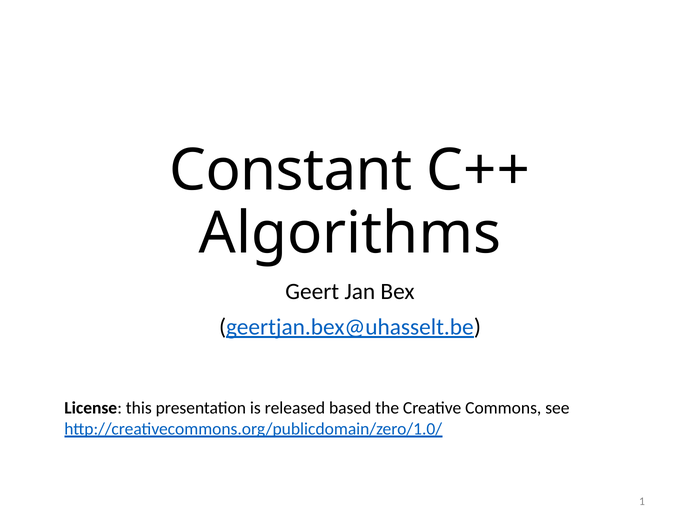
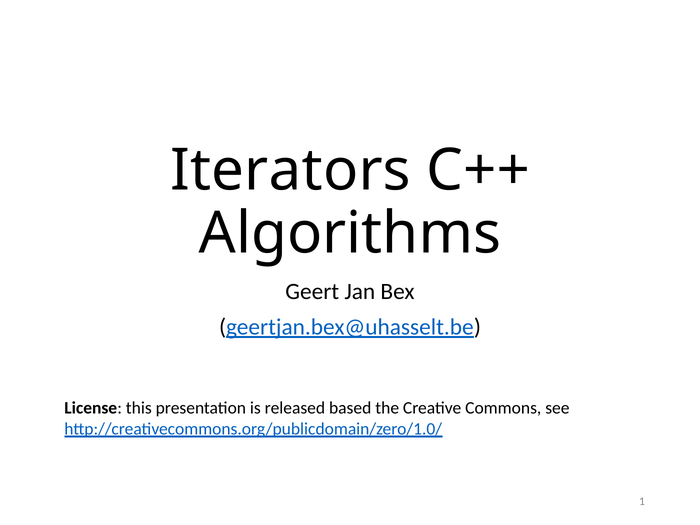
Constant: Constant -> Iterators (290, 170)
